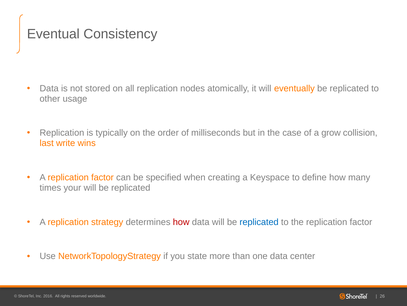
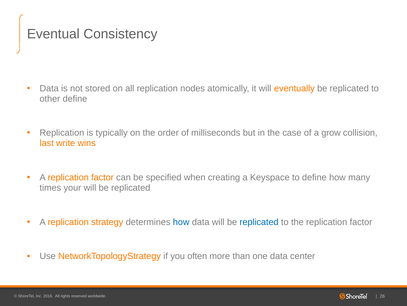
other usage: usage -> define (75, 98)
how colour: red -> blue (181, 222)
state: state -> often (197, 256)
